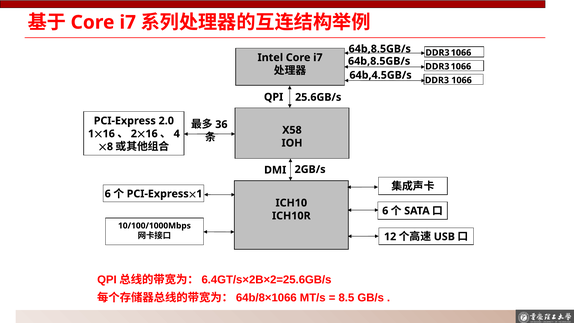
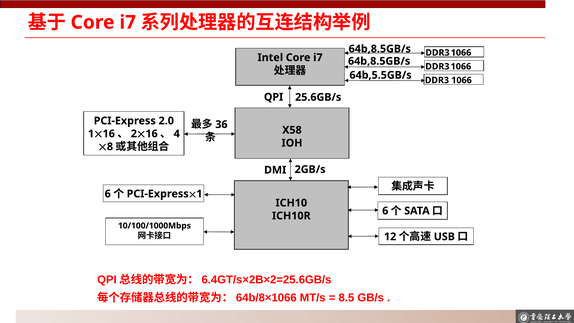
64b,4.5GB/s: 64b,4.5GB/s -> 64b,5.5GB/s (381, 75)
